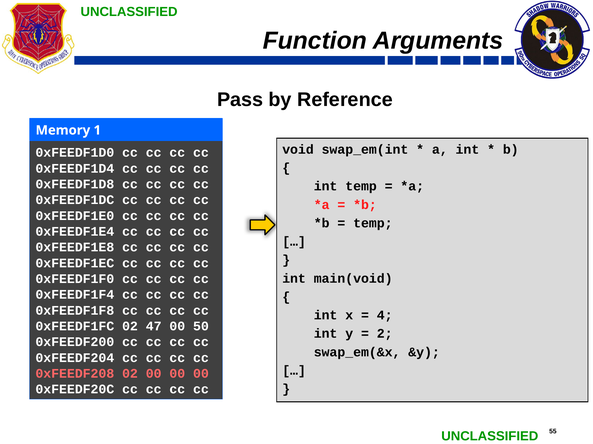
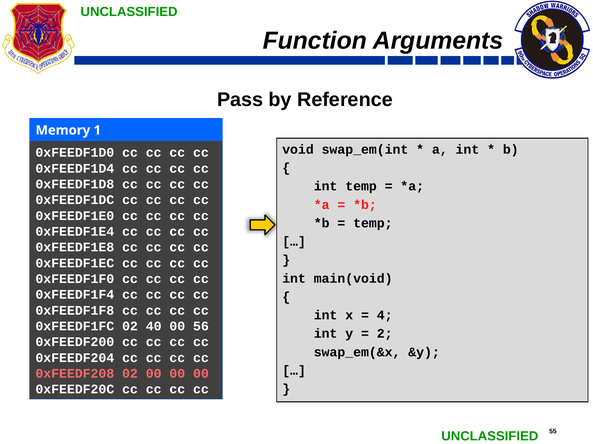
47: 47 -> 40 (154, 327)
50: 50 -> 56 (201, 327)
